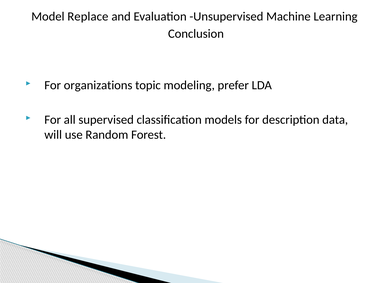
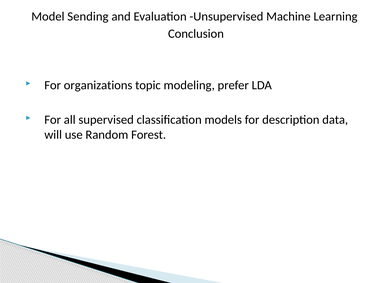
Replace: Replace -> Sending (88, 17)
